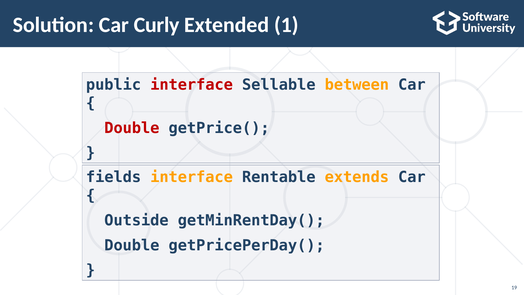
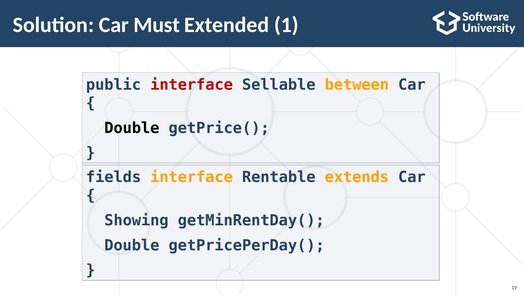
Curly: Curly -> Must (157, 25)
Double colour: red -> black (132, 128)
Outside: Outside -> Showing (136, 220)
